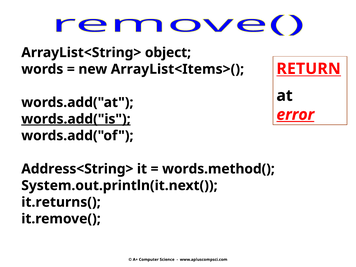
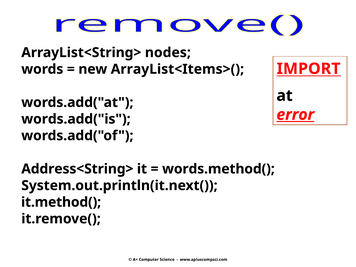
object: object -> nodes (168, 53)
RETURN: RETURN -> IMPORT (309, 69)
words.add("is underline: present -> none (76, 119)
it.returns(: it.returns( -> it.method( (61, 202)
